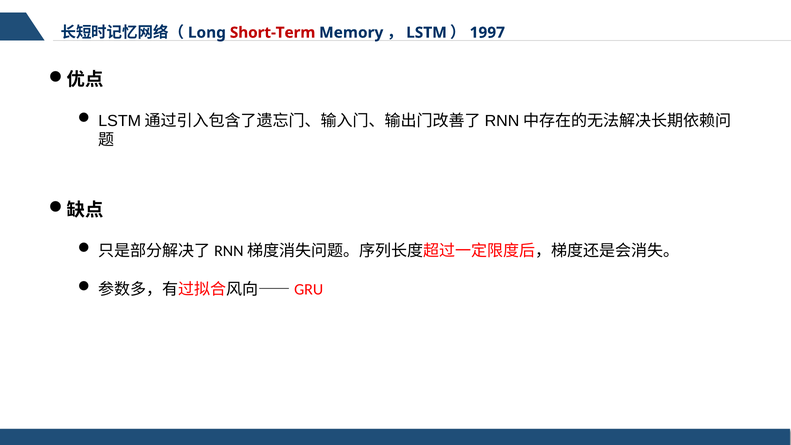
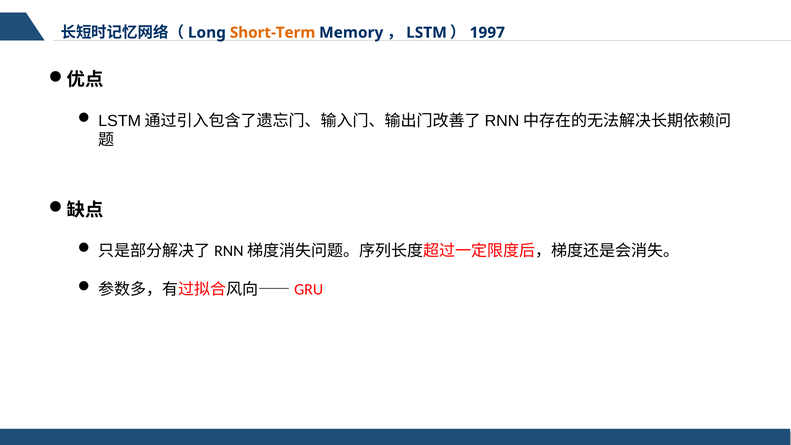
Short-Term colour: red -> orange (273, 33)
